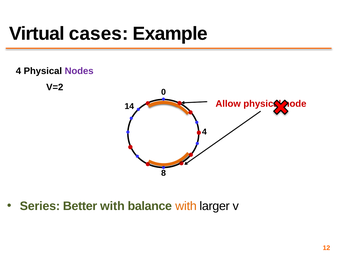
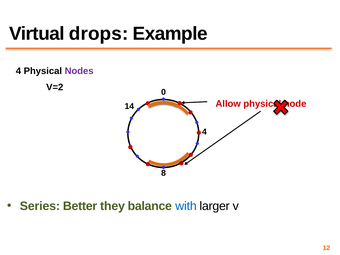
cases: cases -> drops (99, 34)
Better with: with -> they (112, 206)
with colour: orange -> blue (186, 206)
